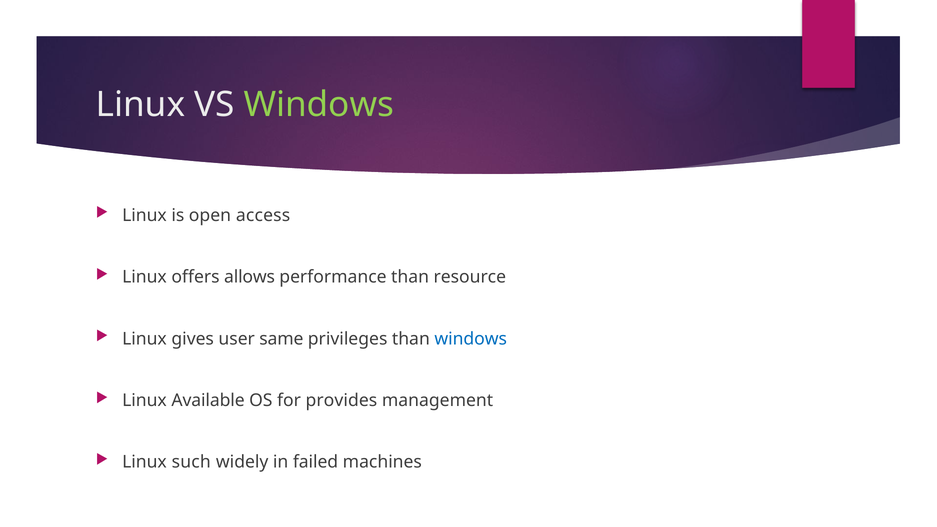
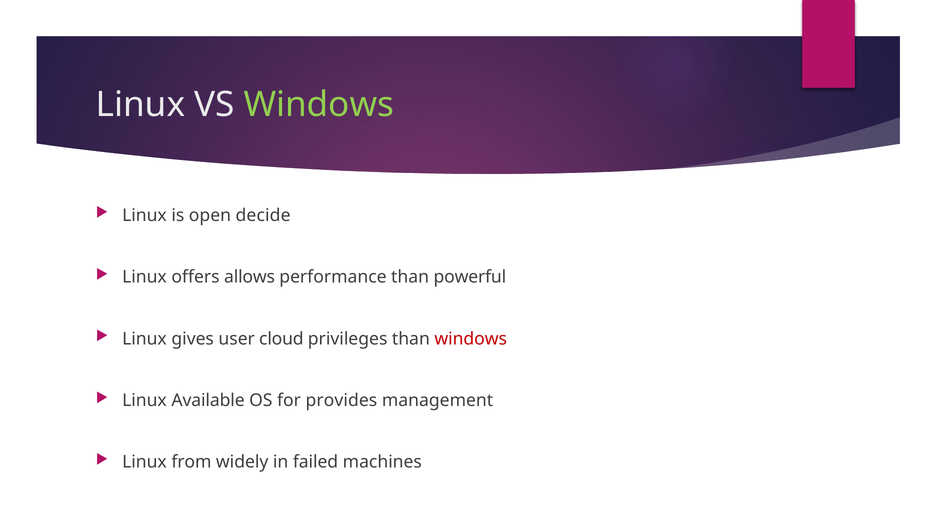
access: access -> decide (263, 215)
resource: resource -> powerful (470, 277)
same: same -> cloud (281, 339)
windows colour: blue -> red (471, 339)
such: such -> from (191, 462)
